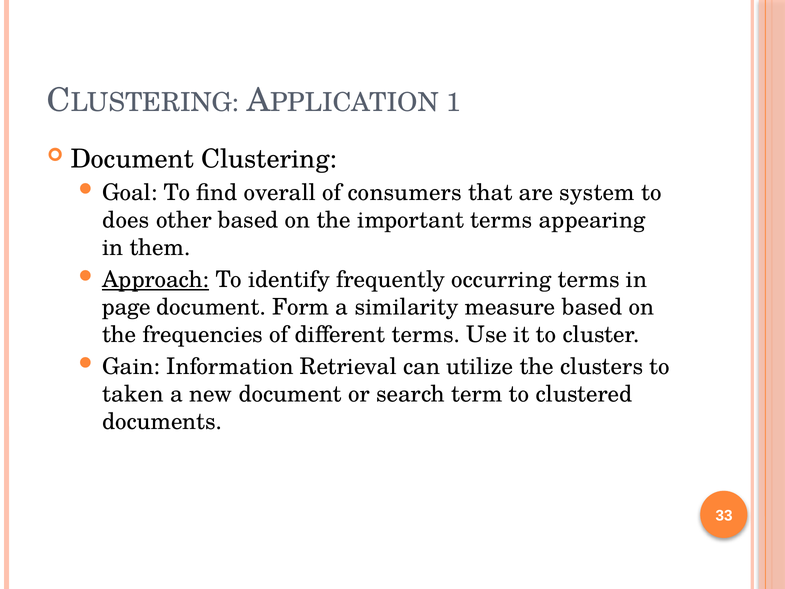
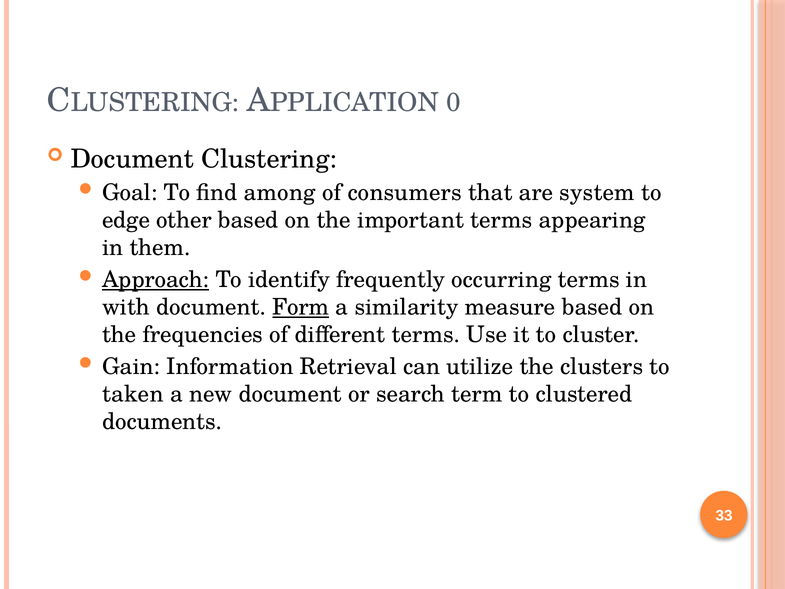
1: 1 -> 0 (454, 103)
overall: overall -> among (280, 193)
does: does -> edge (126, 220)
page: page -> with (126, 307)
Form underline: none -> present (301, 307)
